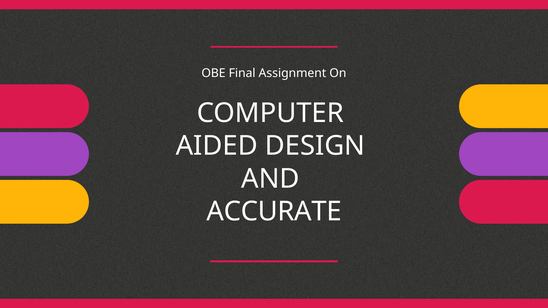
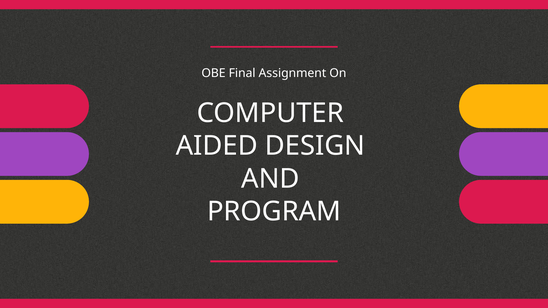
ACCURATE: ACCURATE -> PROGRAM (274, 212)
